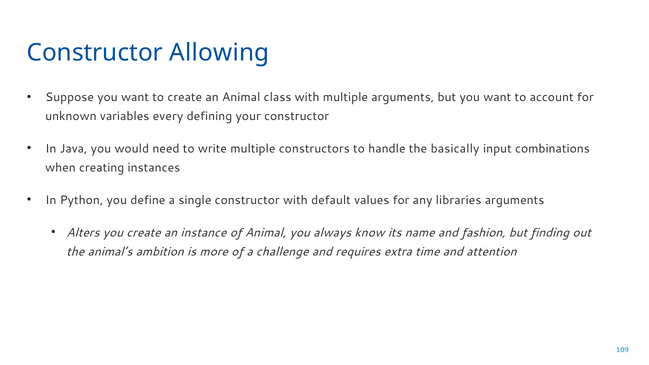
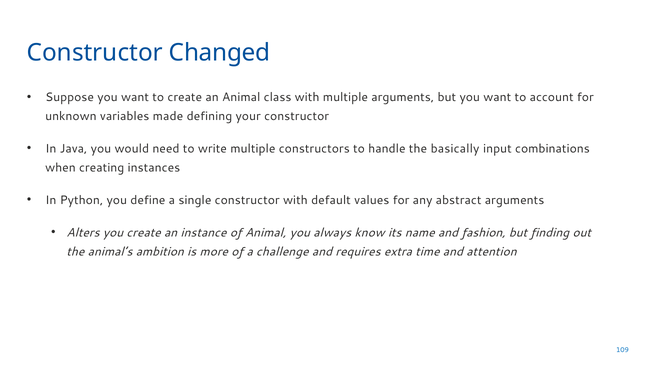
Allowing: Allowing -> Changed (220, 53)
every: every -> made (168, 116)
libraries: libraries -> abstract (459, 200)
